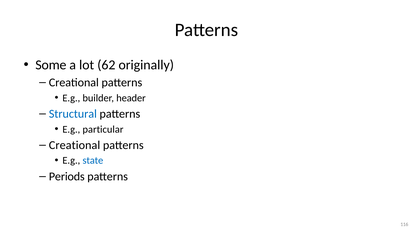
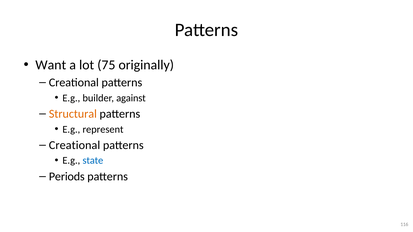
Some: Some -> Want (51, 65)
62: 62 -> 75 (106, 65)
header: header -> against (131, 98)
Structural colour: blue -> orange (73, 114)
particular: particular -> represent (103, 129)
